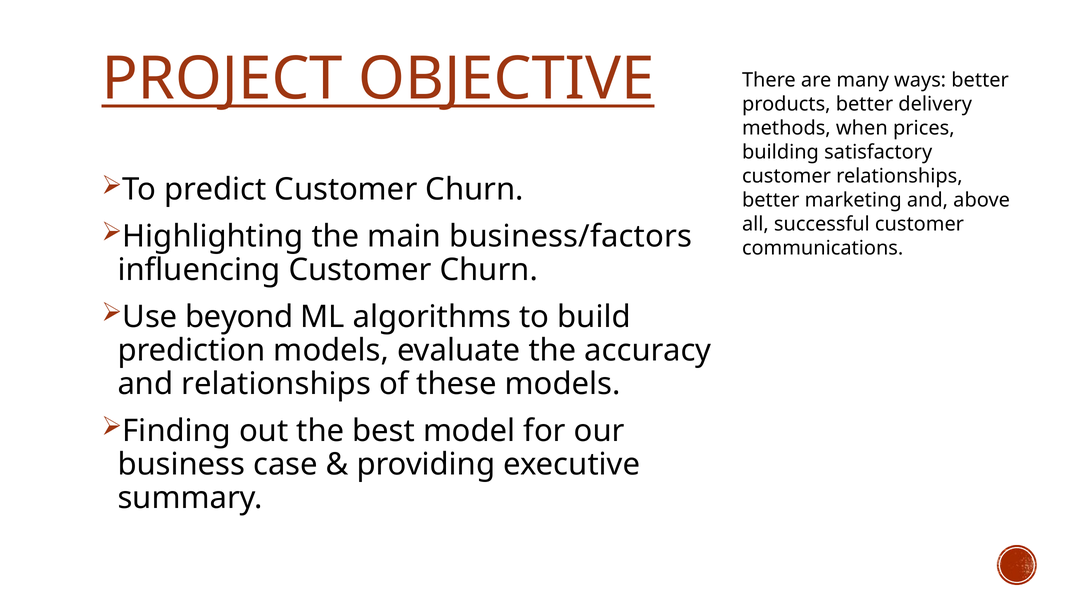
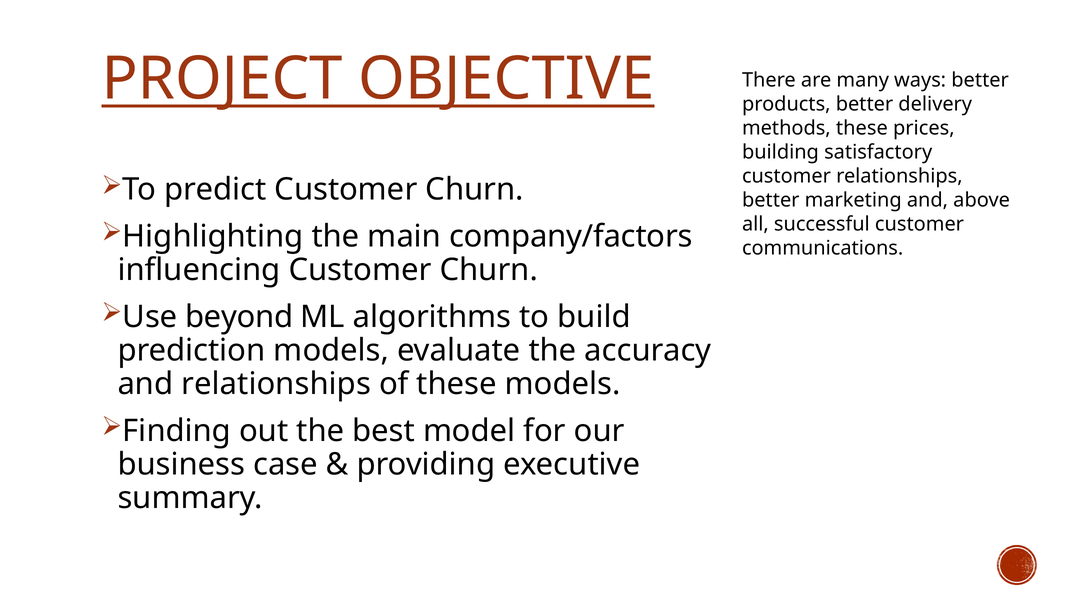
methods when: when -> these (862, 128)
business/factors: business/factors -> company/factors (571, 236)
